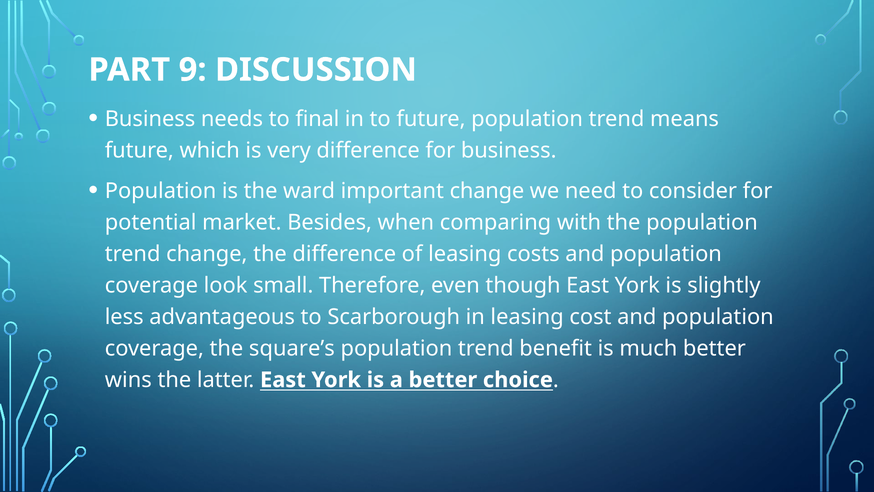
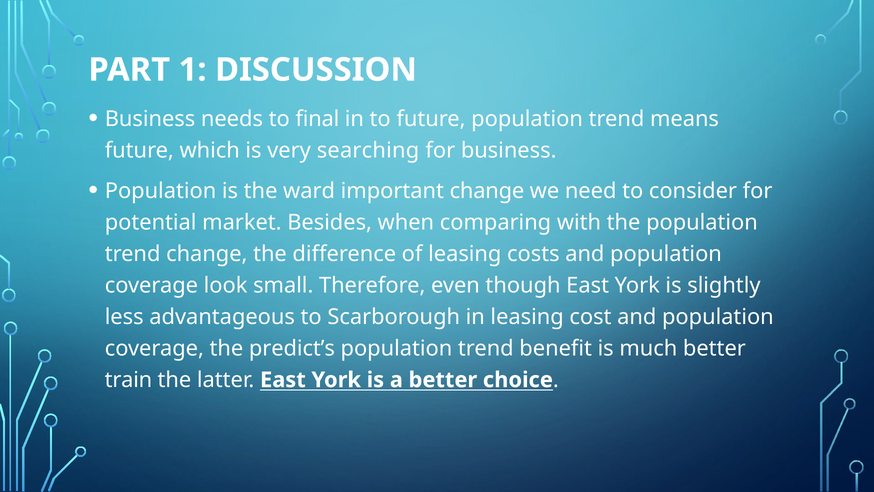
9: 9 -> 1 (193, 70)
very difference: difference -> searching (368, 150)
square’s: square’s -> predict’s (292, 348)
wins: wins -> train (128, 380)
